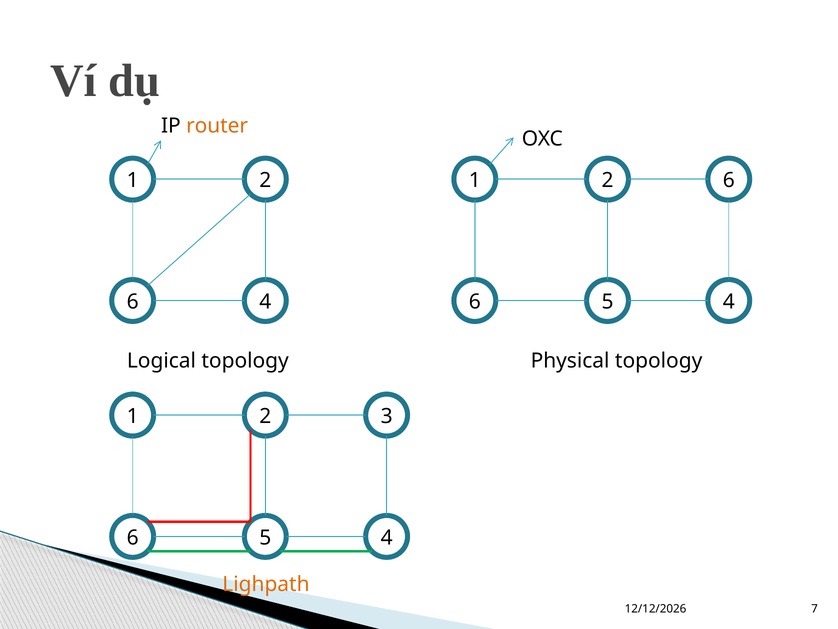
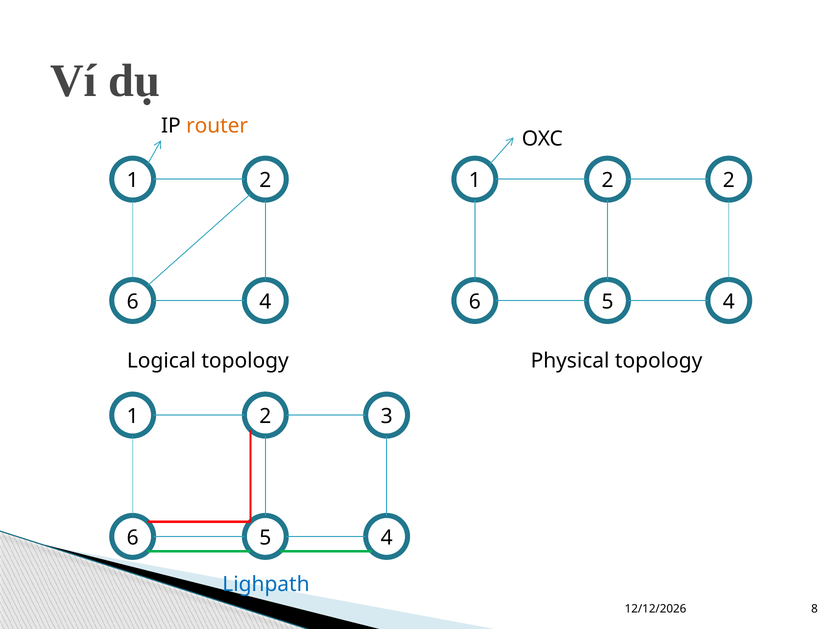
2 6: 6 -> 2 (729, 180)
Lighpath colour: orange -> blue (266, 584)
7: 7 -> 8 (815, 609)
